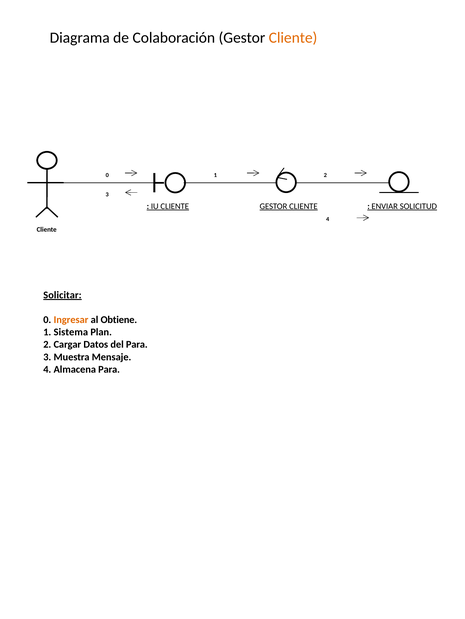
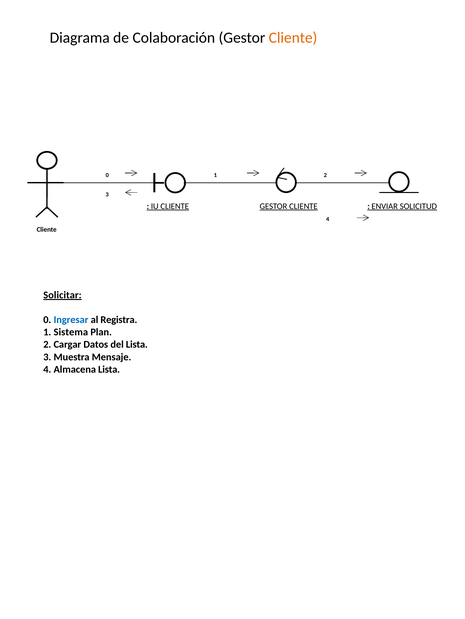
Ingresar colour: orange -> blue (71, 320)
Obtiene: Obtiene -> Registra (119, 320)
del Para: Para -> Lista (137, 345)
Almacena Para: Para -> Lista (109, 370)
